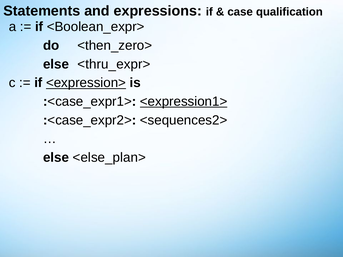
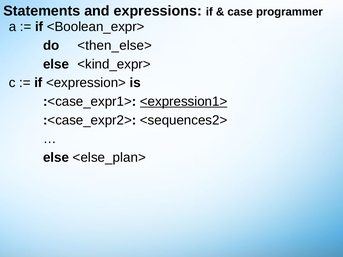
qualification: qualification -> programmer (289, 12)
<then_zero>: <then_zero> -> <then_else> (115, 46)
<thru_expr>: <thru_expr> -> <kind_expr> (114, 64)
<expression> underline: present -> none (86, 83)
